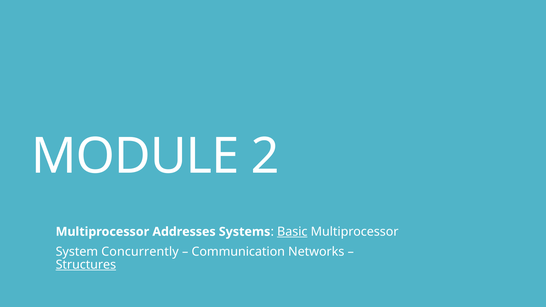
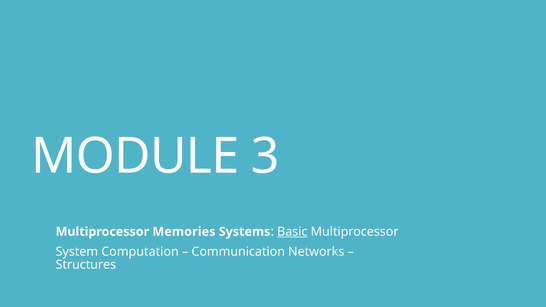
2: 2 -> 3 (265, 156)
Addresses: Addresses -> Memories (184, 232)
Concurrently: Concurrently -> Computation (140, 252)
Structures underline: present -> none (86, 265)
